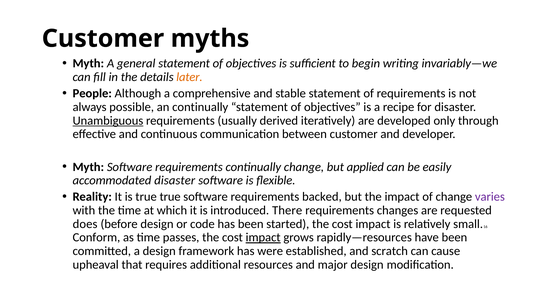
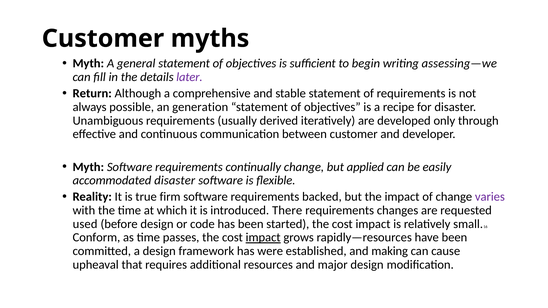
invariably—we: invariably—we -> assessing—we (459, 64)
later colour: orange -> purple (189, 77)
People: People -> Return (92, 94)
an continually: continually -> generation (200, 107)
Unambiguous underline: present -> none (108, 121)
true true: true -> firm (170, 197)
does: does -> used (85, 224)
scratch: scratch -> making (390, 251)
